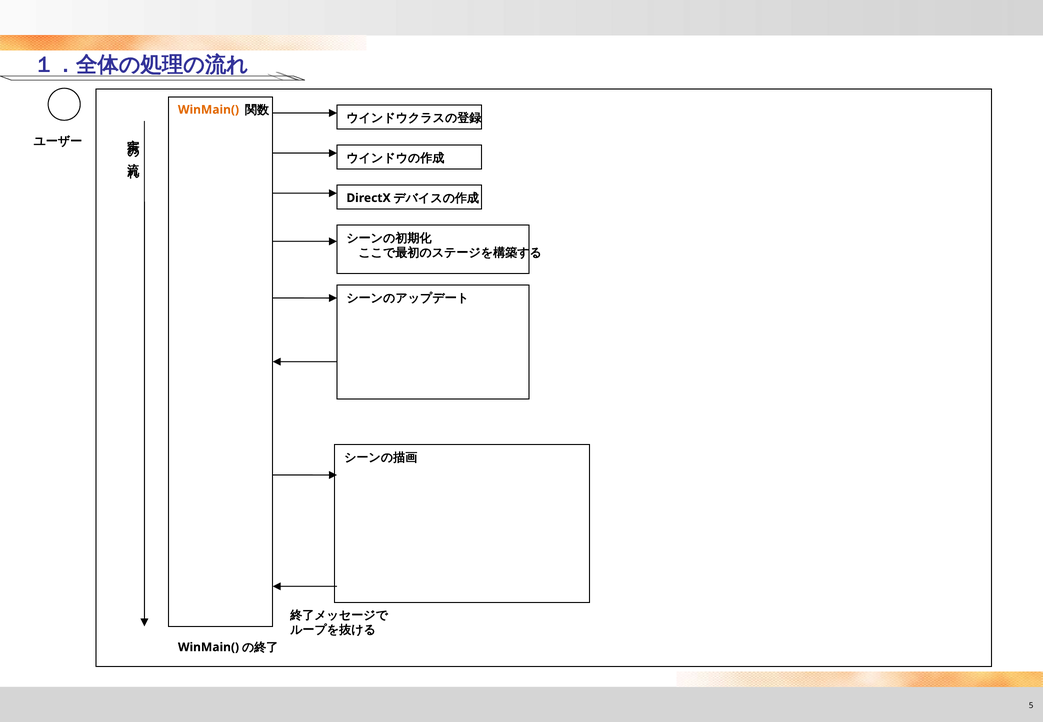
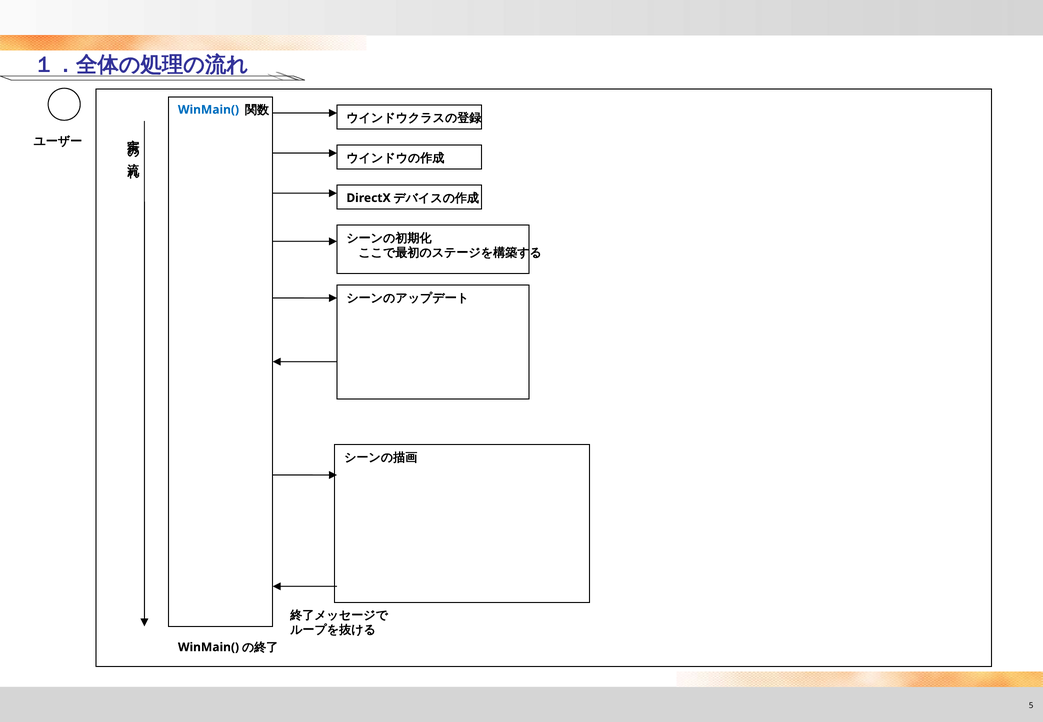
WinMain( colour: orange -> blue (208, 110)
